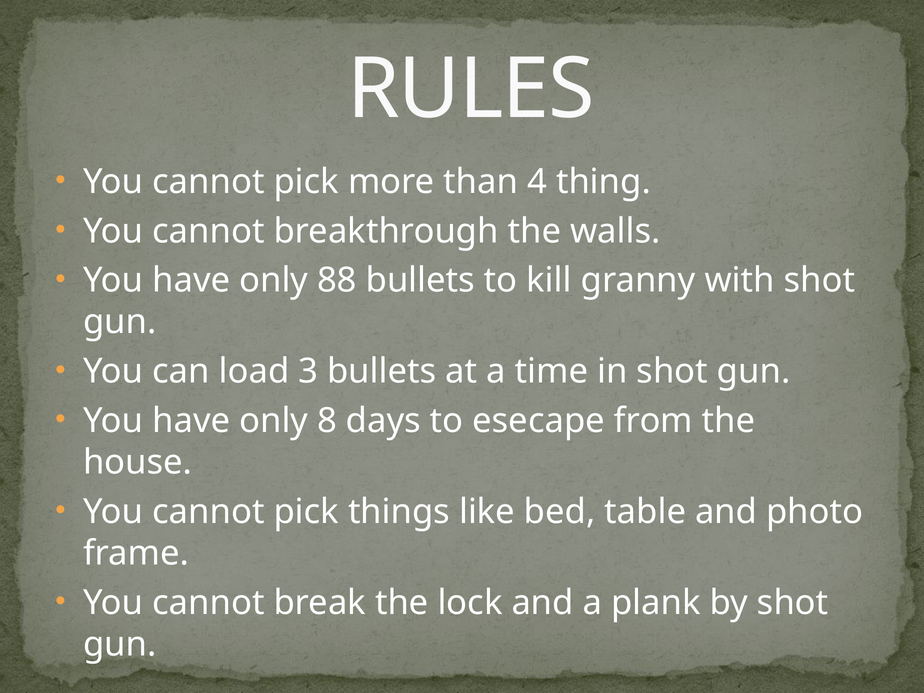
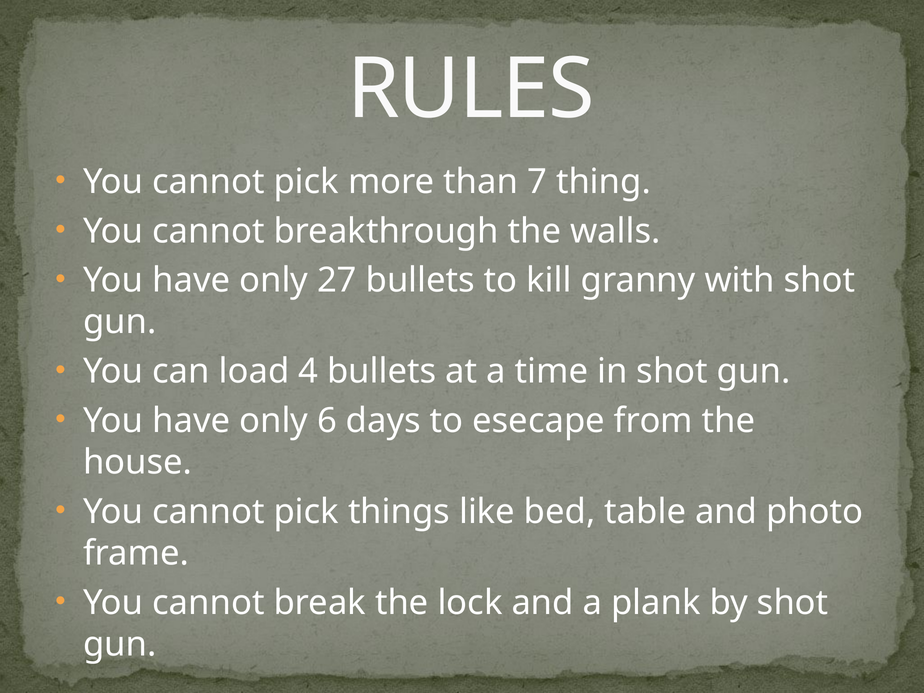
4: 4 -> 7 (537, 182)
88: 88 -> 27 (337, 280)
3: 3 -> 4 (308, 371)
8: 8 -> 6 (327, 421)
